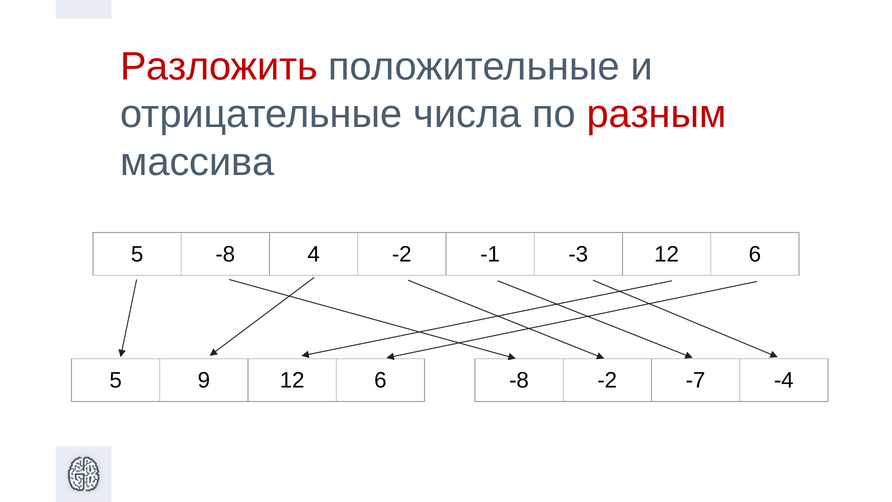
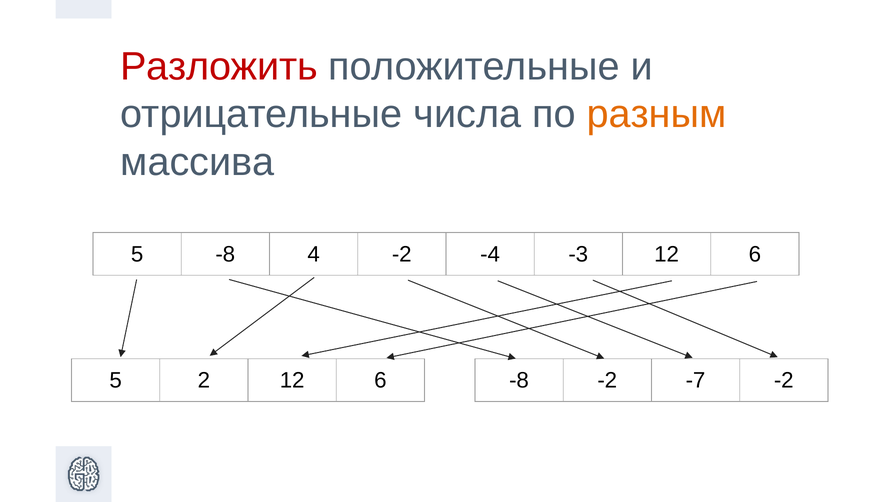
разным colour: red -> orange (657, 114)
-1: -1 -> -4 (490, 254)
9: 9 -> 2 (204, 380)
-7 -4: -4 -> -2 (784, 380)
